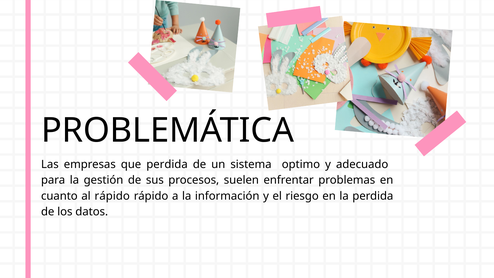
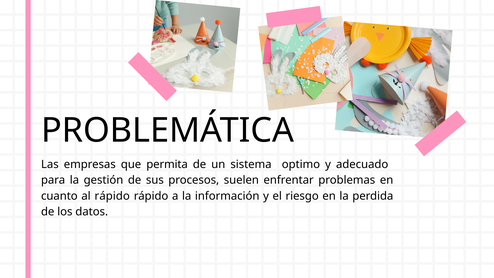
que perdida: perdida -> permita (167, 164)
